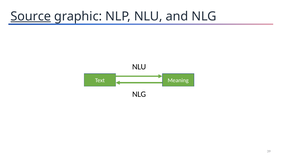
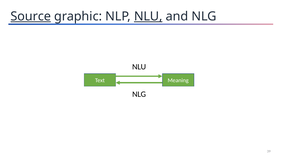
NLU underline: none -> present (148, 16)
